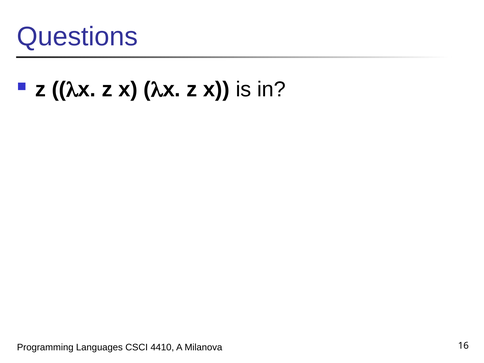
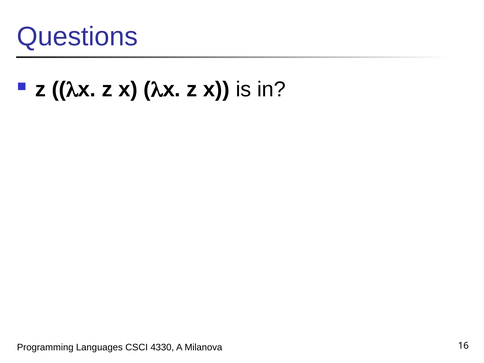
4410: 4410 -> 4330 (162, 348)
